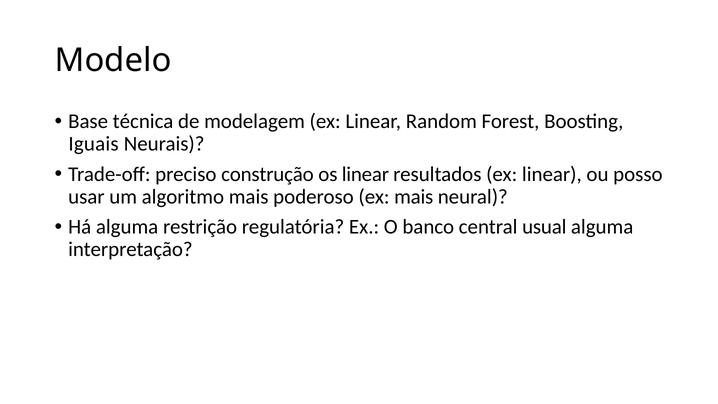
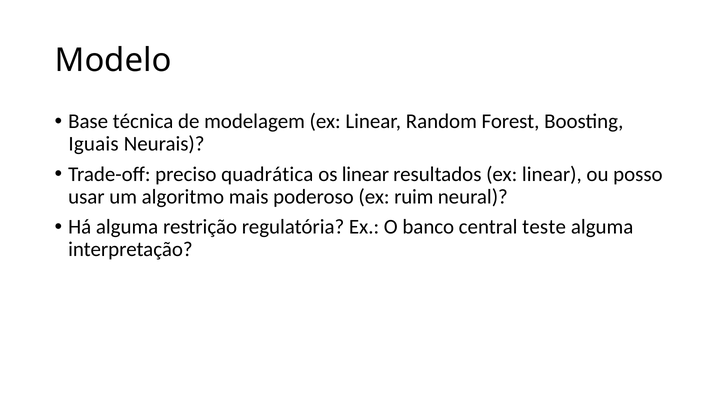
construção: construção -> quadrática (267, 174)
ex mais: mais -> ruim (414, 197)
usual: usual -> teste (544, 227)
